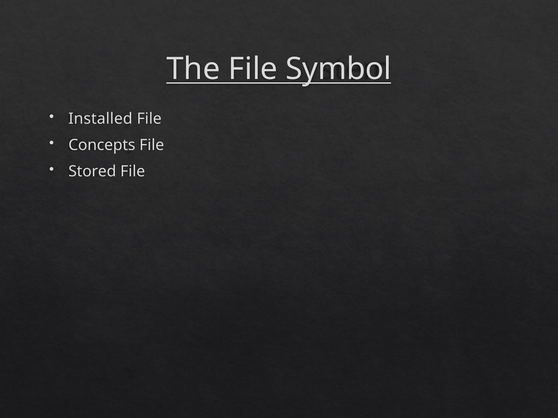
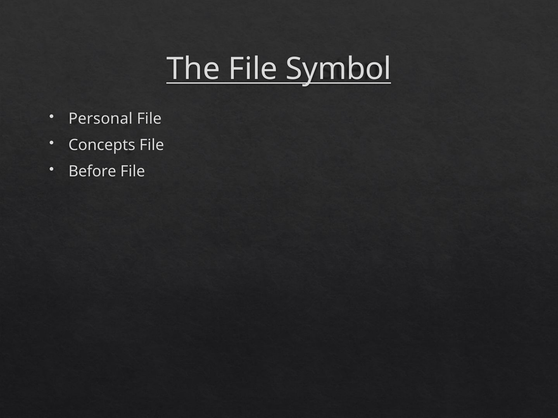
Installed: Installed -> Personal (100, 119)
Stored: Stored -> Before (92, 172)
